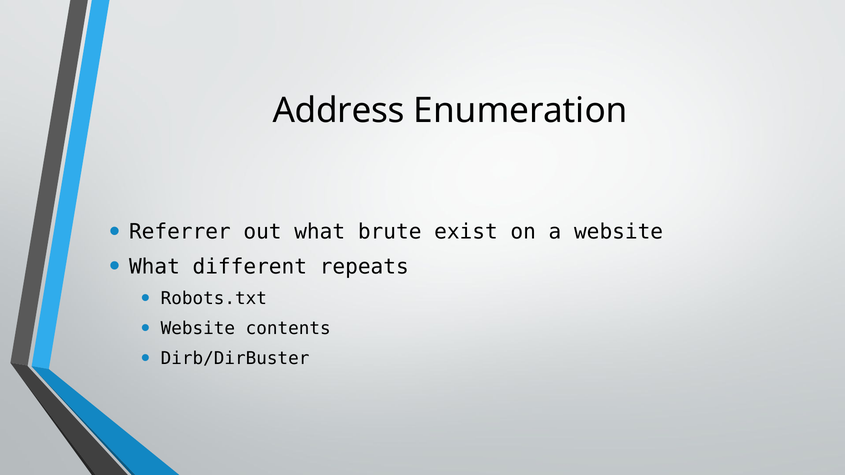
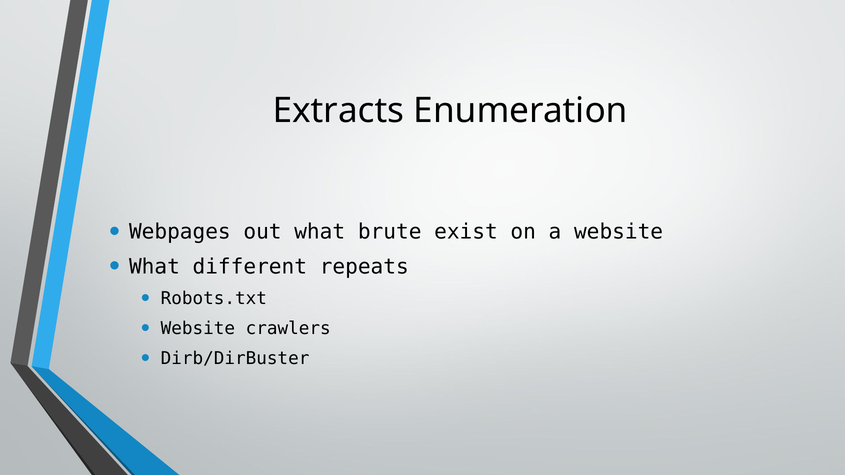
Address: Address -> Extracts (338, 111)
Referrer: Referrer -> Webpages (180, 232)
contents: contents -> crawlers (288, 329)
